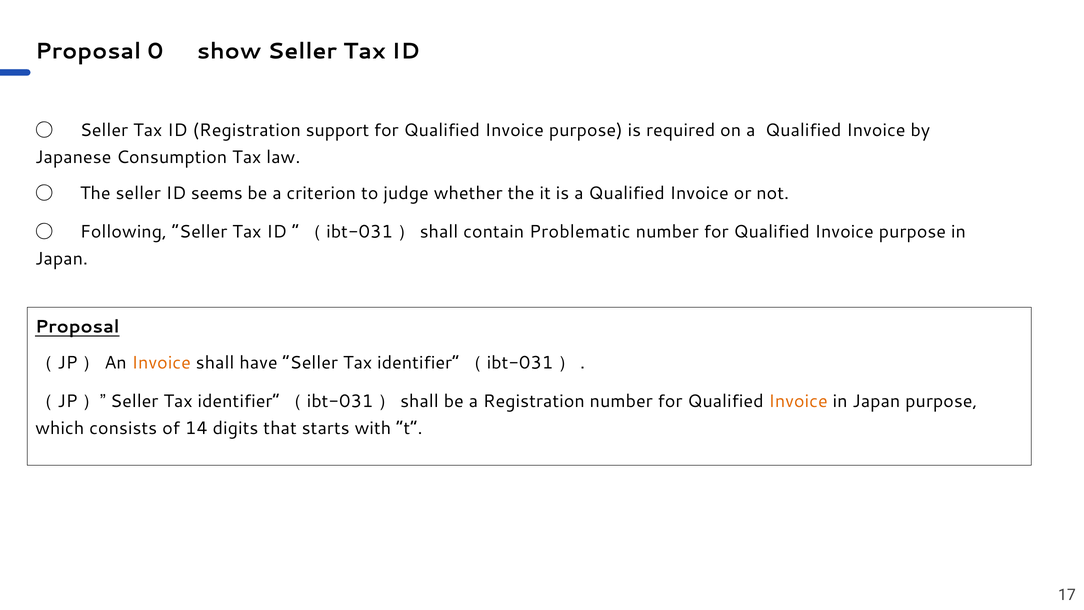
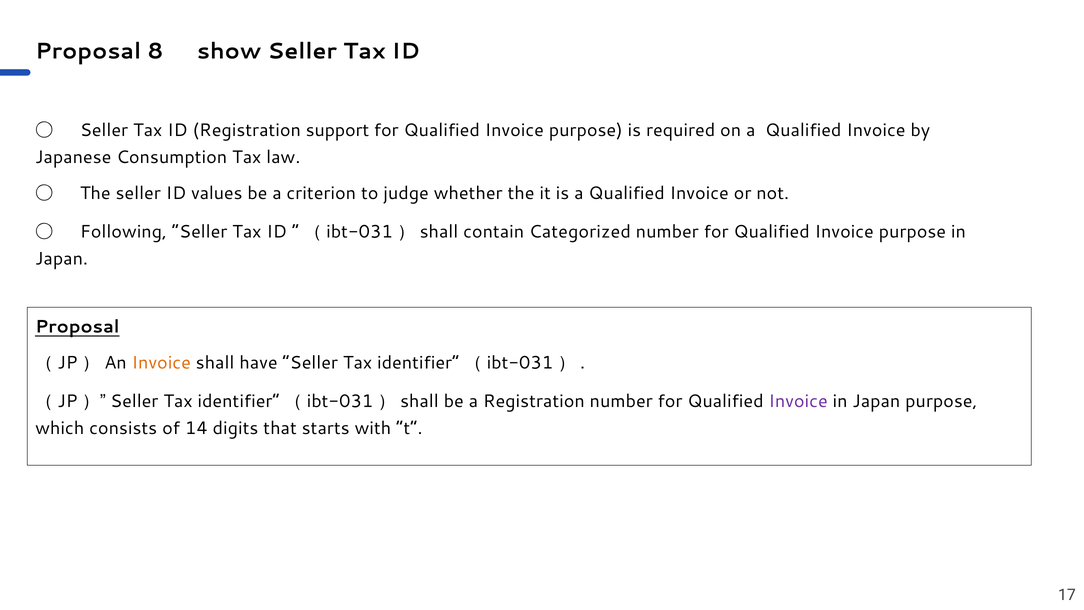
0: 0 -> 8 (155, 51)
seems: seems -> values (217, 193)
Problematic: Problematic -> Categorized (580, 232)
Invoice colour: orange -> purple (798, 401)
